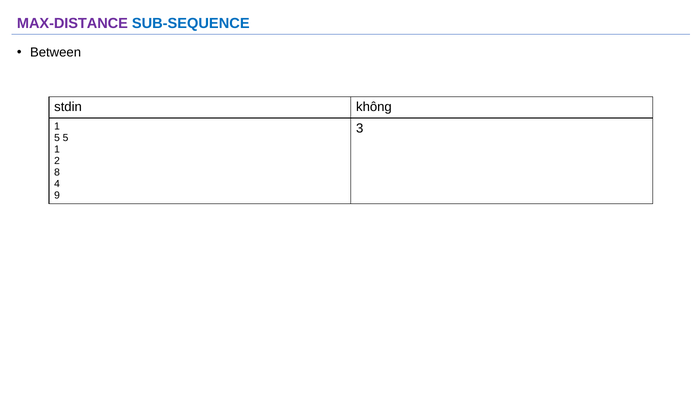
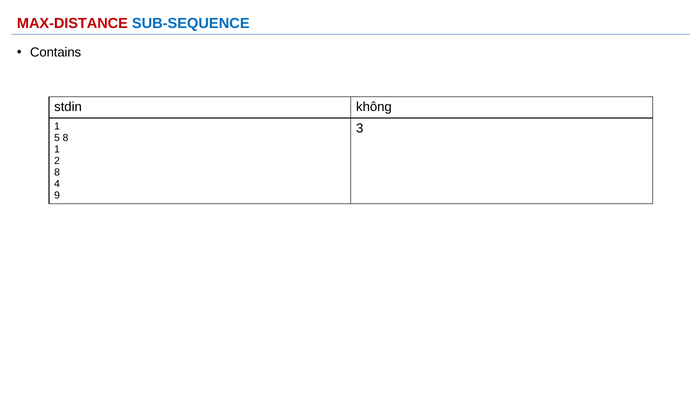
MAX-DISTANCE colour: purple -> red (72, 24)
Between: Between -> Contains (56, 52)
5 5: 5 -> 8 (66, 138)
